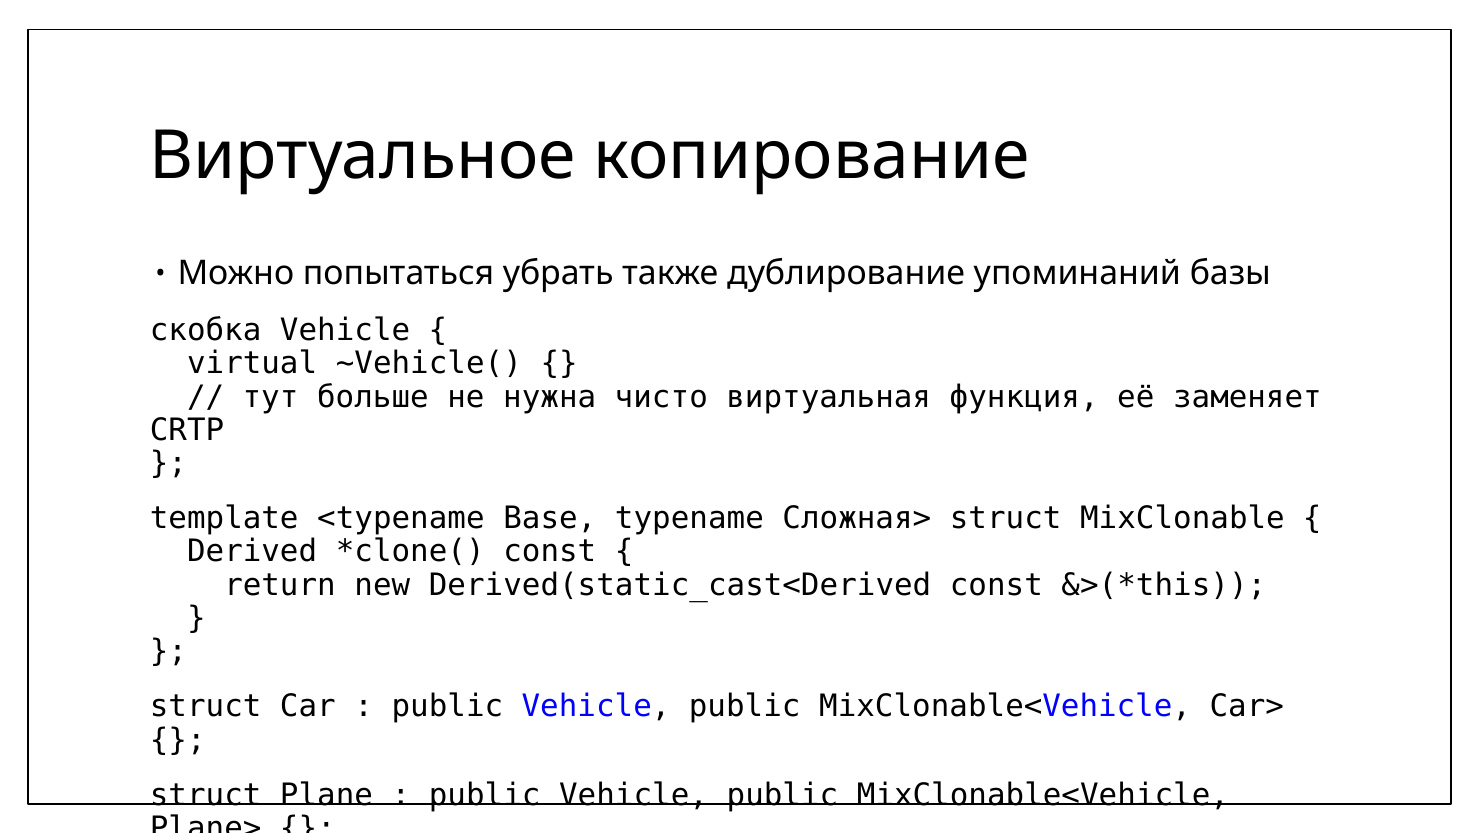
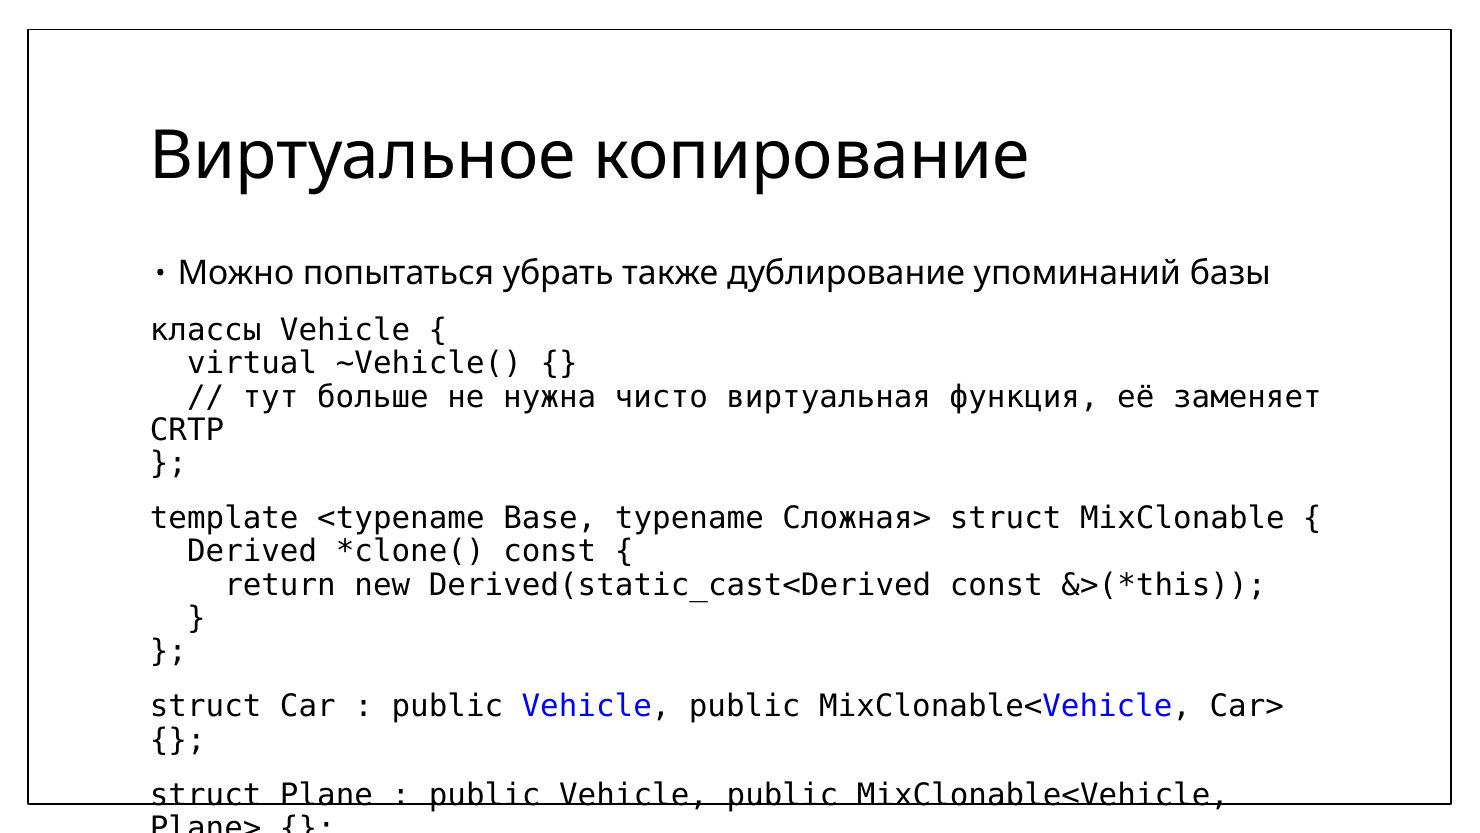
скобка: скобка -> классы (206, 330)
